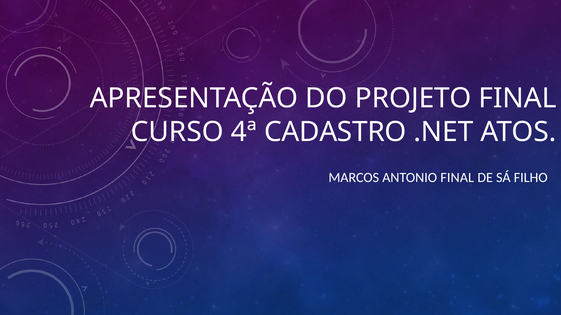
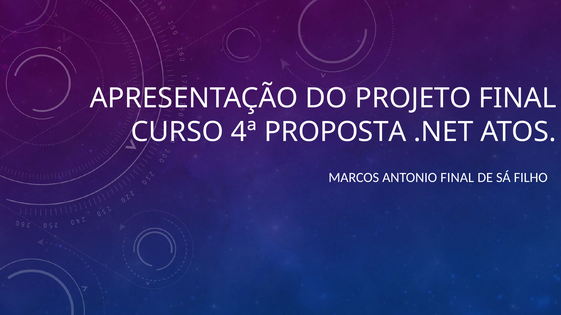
CADASTRO: CADASTRO -> PROPOSTA (335, 132)
